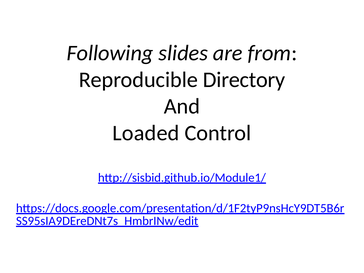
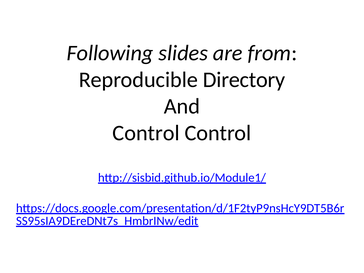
Loaded: Loaded -> Control (146, 133)
